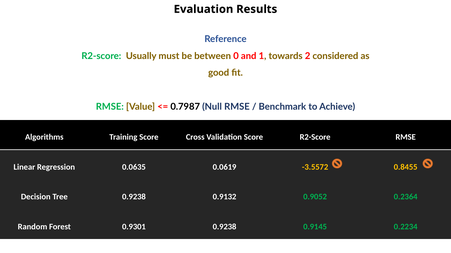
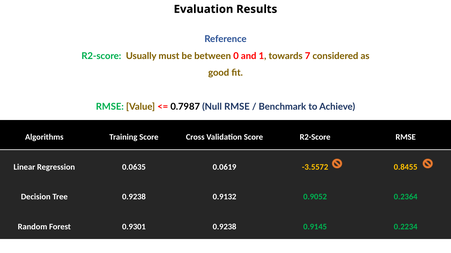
2: 2 -> 7 (308, 56)
